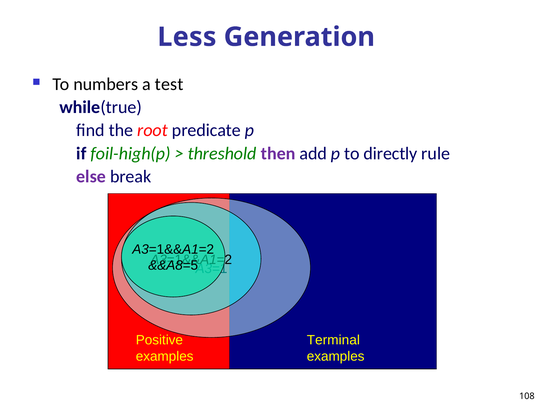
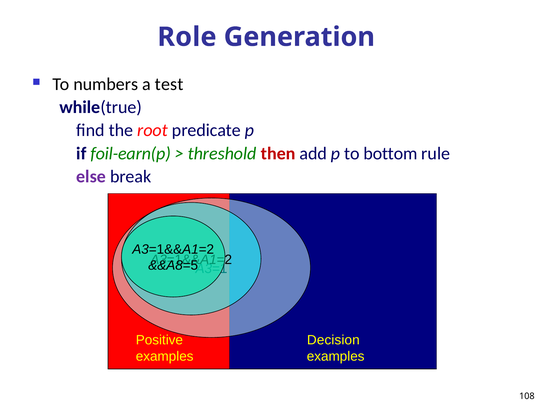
Less: Less -> Role (187, 37)
foil-high(p: foil-high(p -> foil-earn(p (131, 153)
then colour: purple -> red (278, 153)
directly: directly -> bottom (391, 153)
Terminal: Terminal -> Decision (333, 340)
